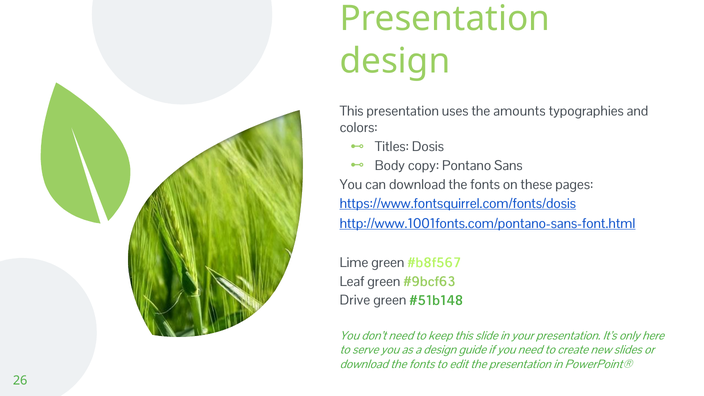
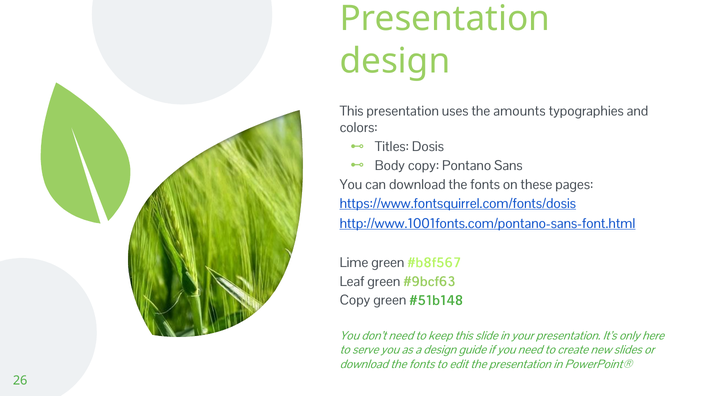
Drive: Drive -> Copy (355, 300)
